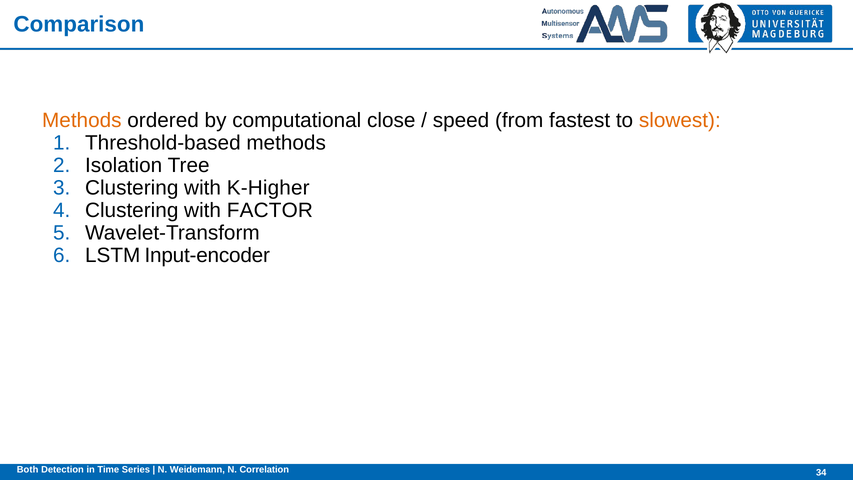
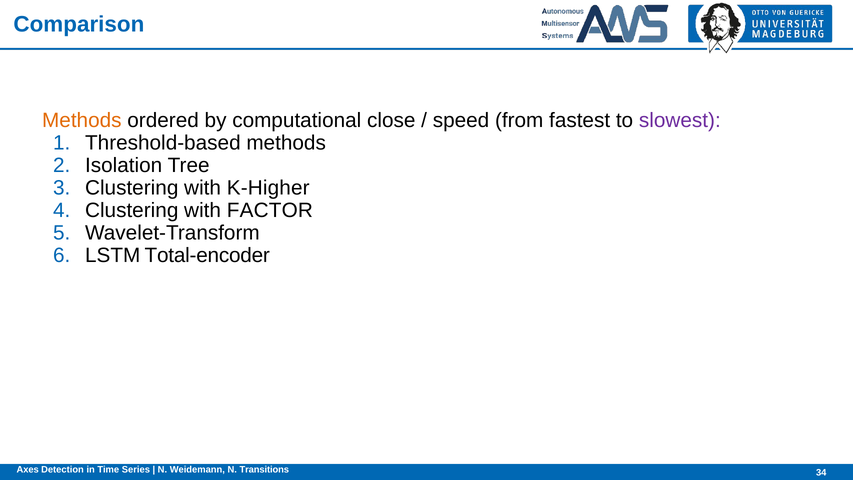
slowest colour: orange -> purple (680, 121)
Input-encoder: Input-encoder -> Total-encoder (207, 255)
Both: Both -> Axes (28, 469)
Correlation: Correlation -> Transitions (264, 469)
